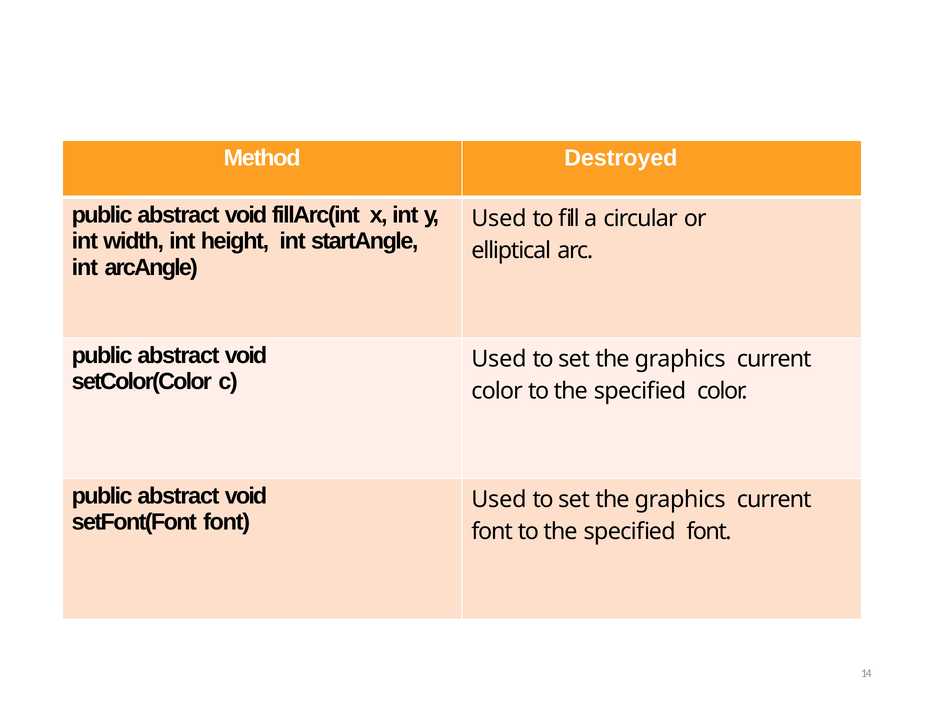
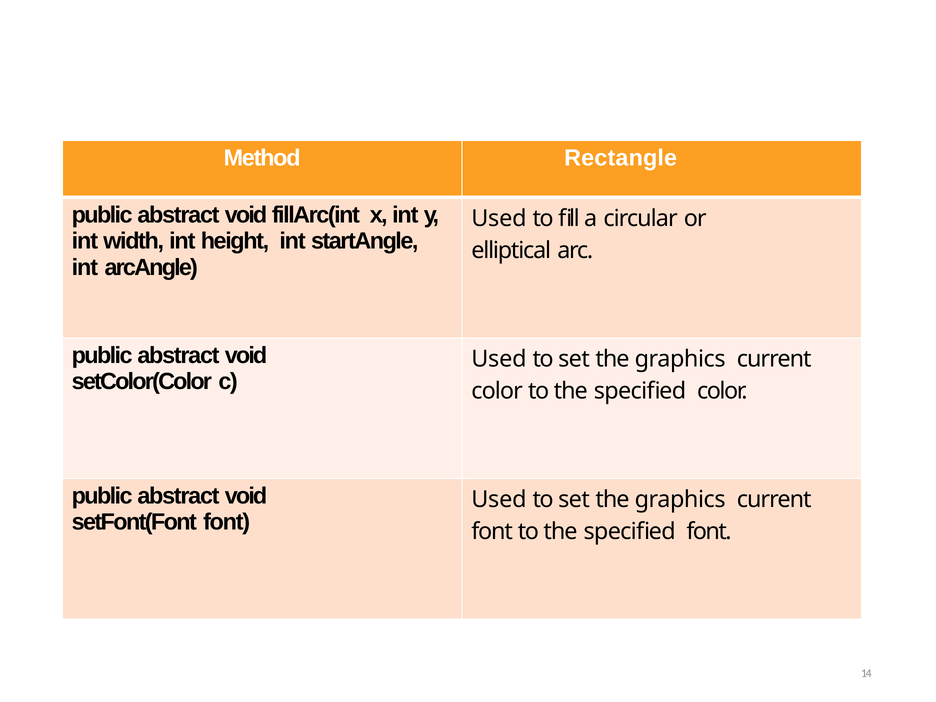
Destroyed: Destroyed -> Rectangle (621, 158)
